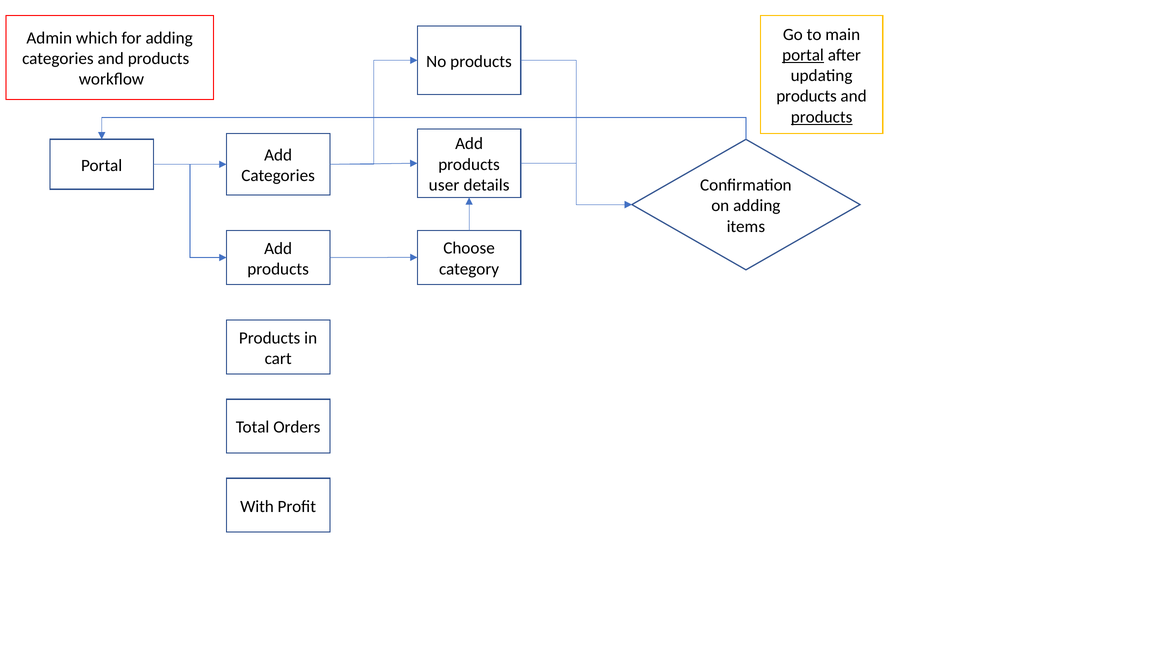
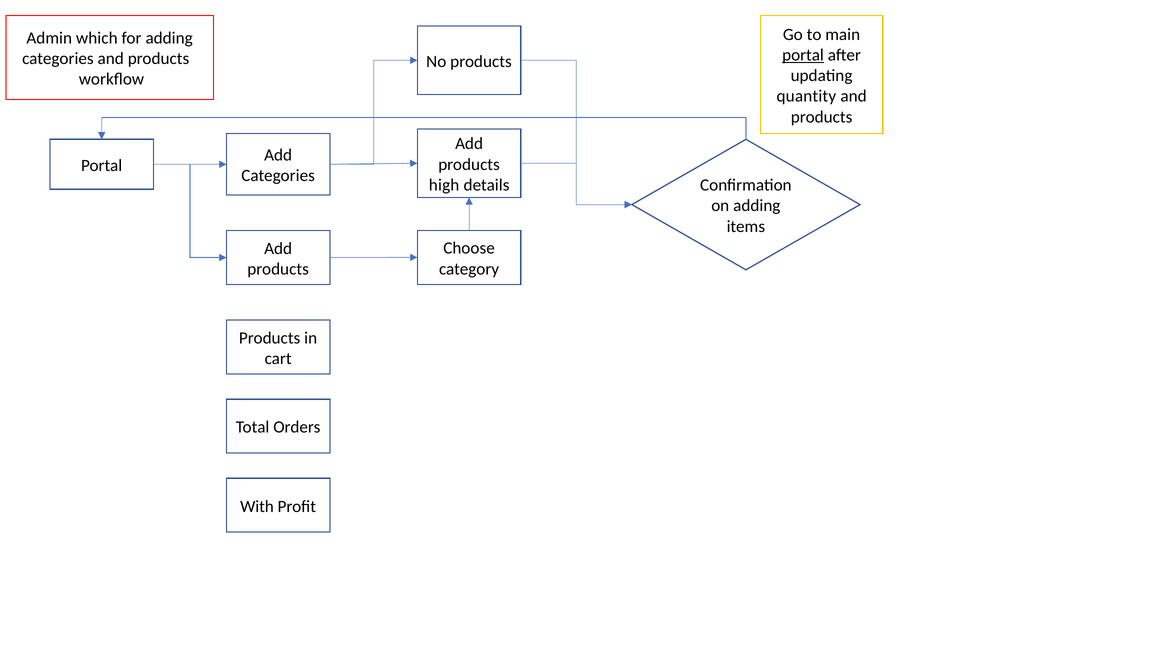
products: products -> quantity (806, 96)
products underline: present -> none (822, 117)
user: user -> high (444, 185)
